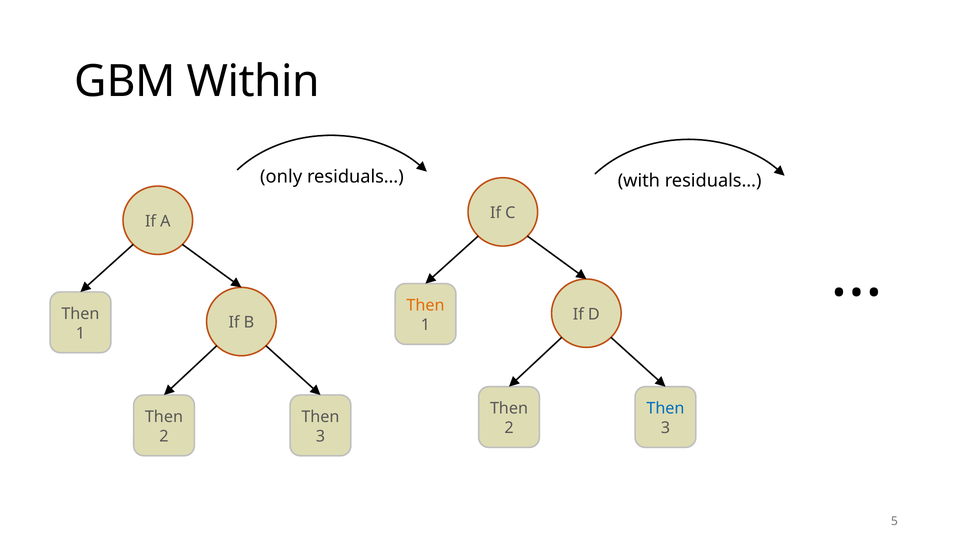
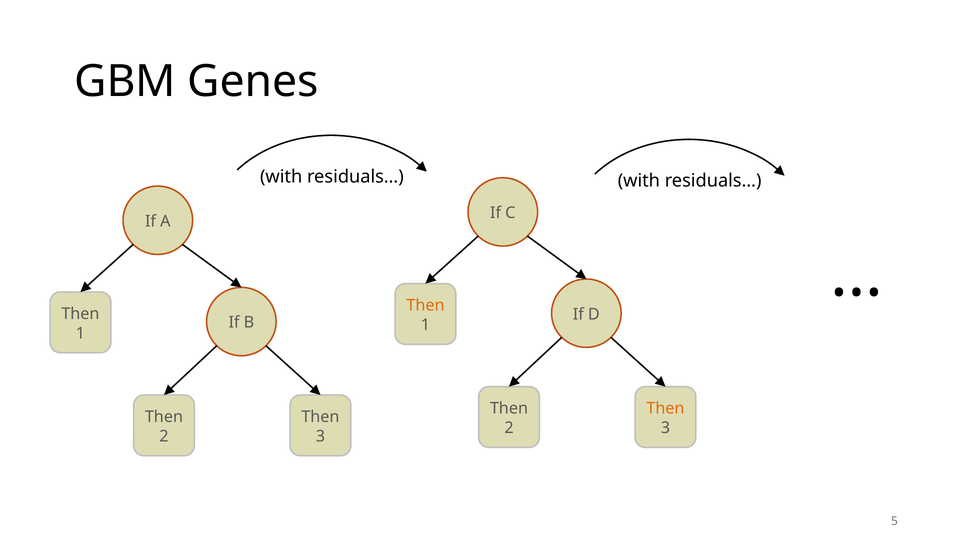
Within: Within -> Genes (253, 82)
only: only -> with (281, 177)
Then colour: blue -> orange (665, 408)
